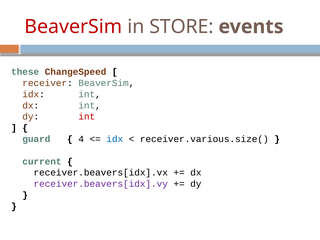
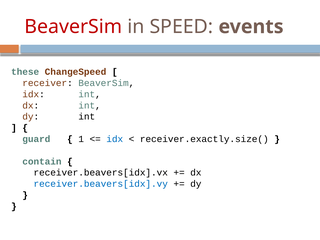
STORE: STORE -> SPEED (181, 27)
int colour: red -> black (87, 117)
4: 4 -> 1 (81, 139)
receiver.various.size(: receiver.various.size( -> receiver.exactly.size( (204, 139)
current: current -> contain (42, 161)
receiver.beavers[idx].vy colour: purple -> blue (101, 184)
